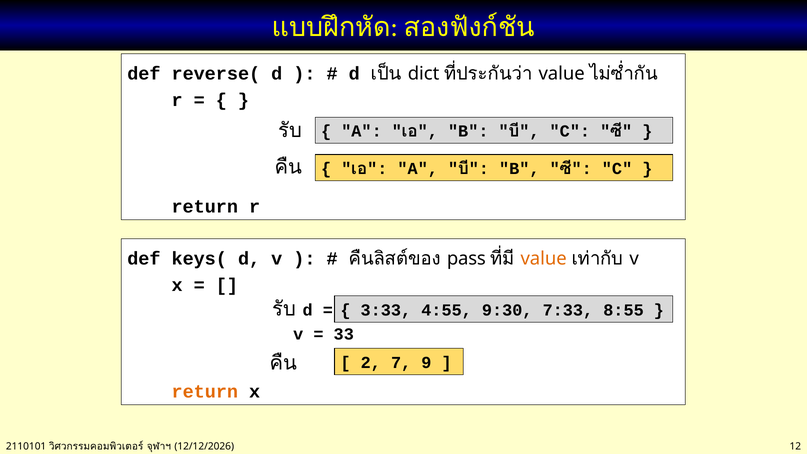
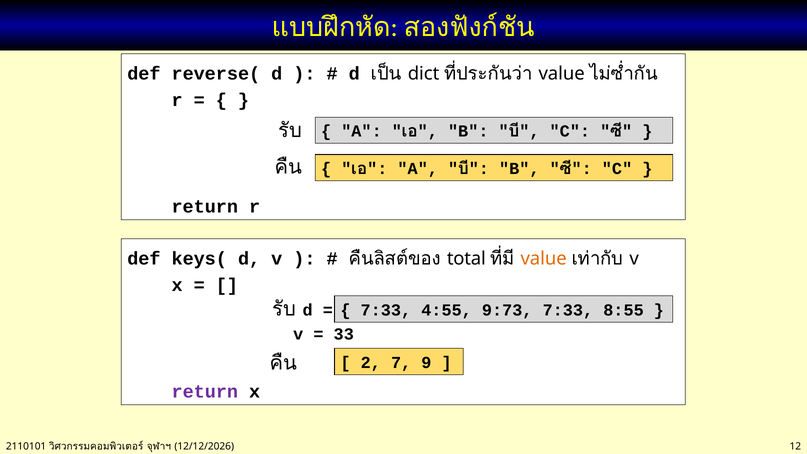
pass: pass -> total (466, 259)
3:33: 3:33 -> 7:33 (386, 310)
9:30: 9:30 -> 9:73 (507, 310)
return colour: orange -> purple (205, 392)
